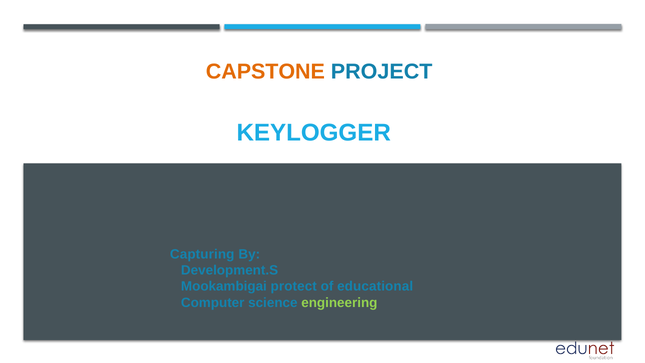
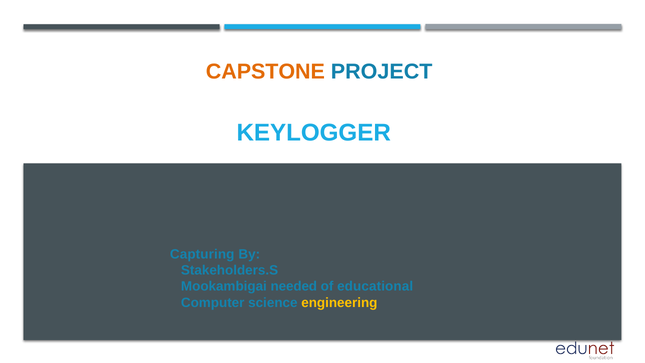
Development.S: Development.S -> Stakeholders.S (230, 270)
protect: protect -> needed (294, 286)
engineering colour: light green -> yellow (339, 302)
